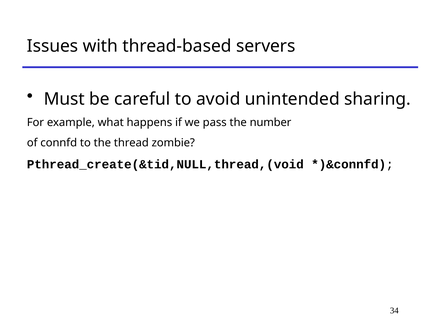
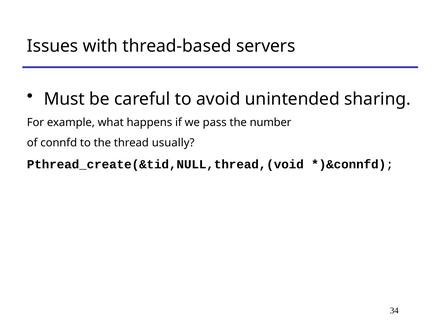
zombie: zombie -> usually (173, 143)
